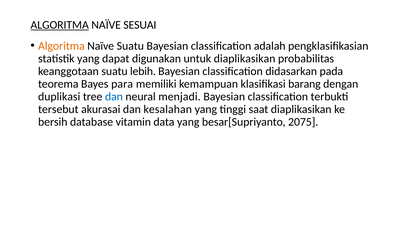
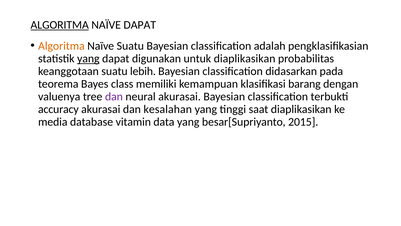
NAÏVE SESUAI: SESUAI -> DAPAT (140, 25)
yang underline: none -> present (88, 58)
para: para -> class (122, 84)
duplikasi: duplikasi -> valuenya (59, 96)
dan colour: blue -> purple (114, 96)
neural menjadi: menjadi -> akurasai (180, 96)
tersebut: tersebut -> accuracy (58, 109)
bersih: bersih -> media (53, 122)
2075: 2075 -> 2015 (303, 122)
